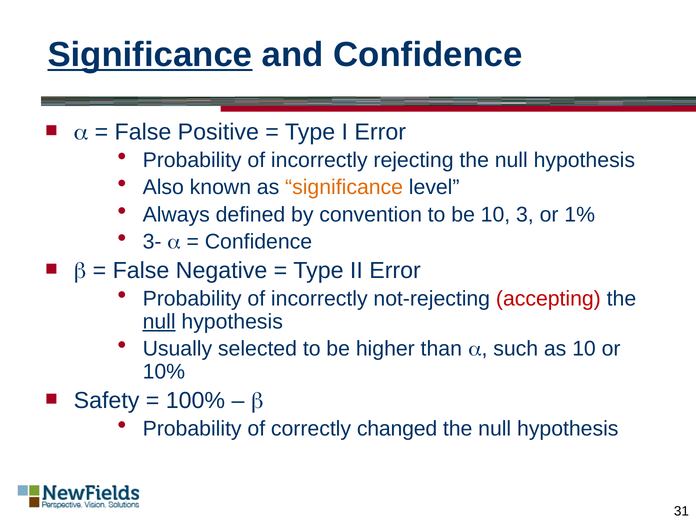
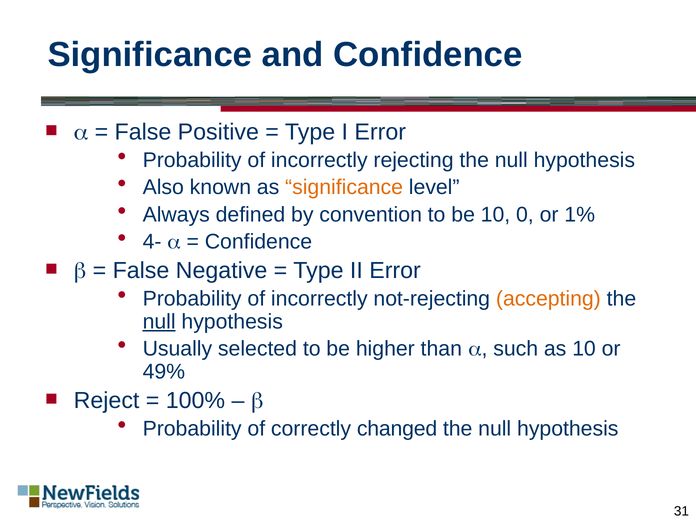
Significance underline: present -> none (150, 55)
3: 3 -> 0 (525, 215)
3-: 3- -> 4- (152, 242)
accepting colour: red -> orange (548, 299)
10%: 10% -> 49% (164, 372)
Safety: Safety -> Reject (107, 401)
